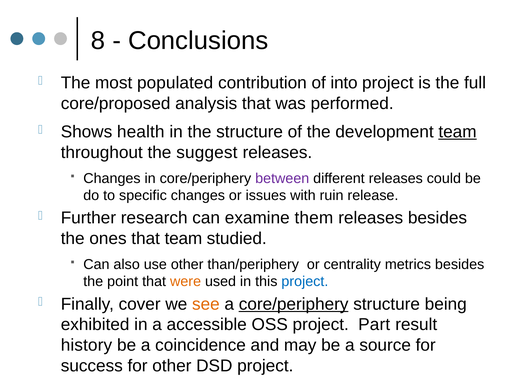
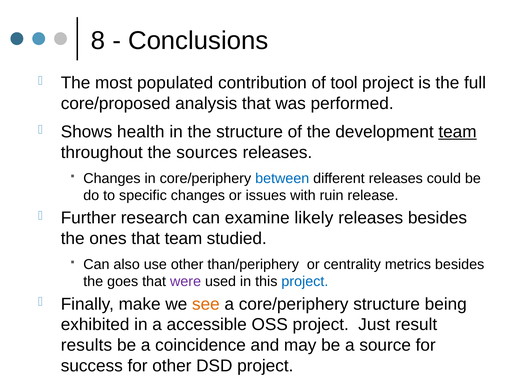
into: into -> tool (344, 83)
suggest: suggest -> sources (207, 153)
between colour: purple -> blue (282, 178)
them: them -> likely (314, 218)
point: point -> goes (123, 282)
were colour: orange -> purple (186, 282)
cover: cover -> make (140, 304)
core/periphery underline: present -> none (294, 304)
Part: Part -> Just (374, 325)
history: history -> results (86, 345)
